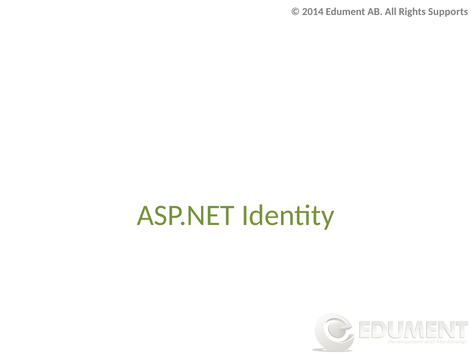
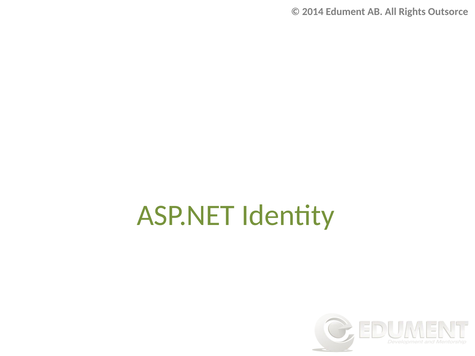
Supports: Supports -> Outsorce (448, 12)
